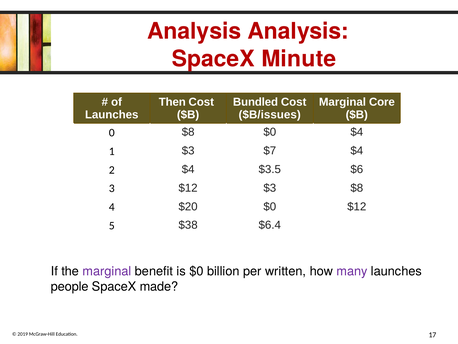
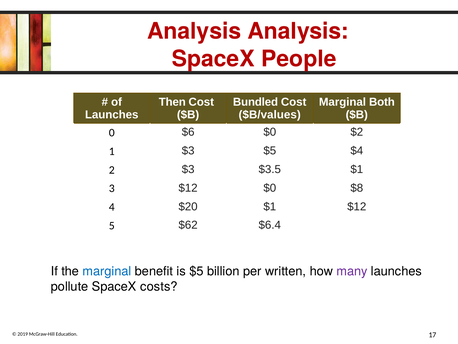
Minute: Minute -> People (299, 59)
Core: Core -> Both (382, 102)
$B/issues: $B/issues -> $B/values (270, 115)
0 $8: $8 -> $6 (188, 132)
$0 $4: $4 -> $2 (357, 132)
$3 $7: $7 -> $5 (270, 151)
2 $4: $4 -> $3 (188, 169)
$3.5 $6: $6 -> $1 (357, 169)
$12 $3: $3 -> $0 (270, 188)
$20 $0: $0 -> $1 (270, 206)
$38: $38 -> $62 (188, 225)
marginal colour: purple -> blue (107, 271)
is $0: $0 -> $5 (196, 271)
people: people -> pollute (70, 286)
made: made -> costs (159, 286)
